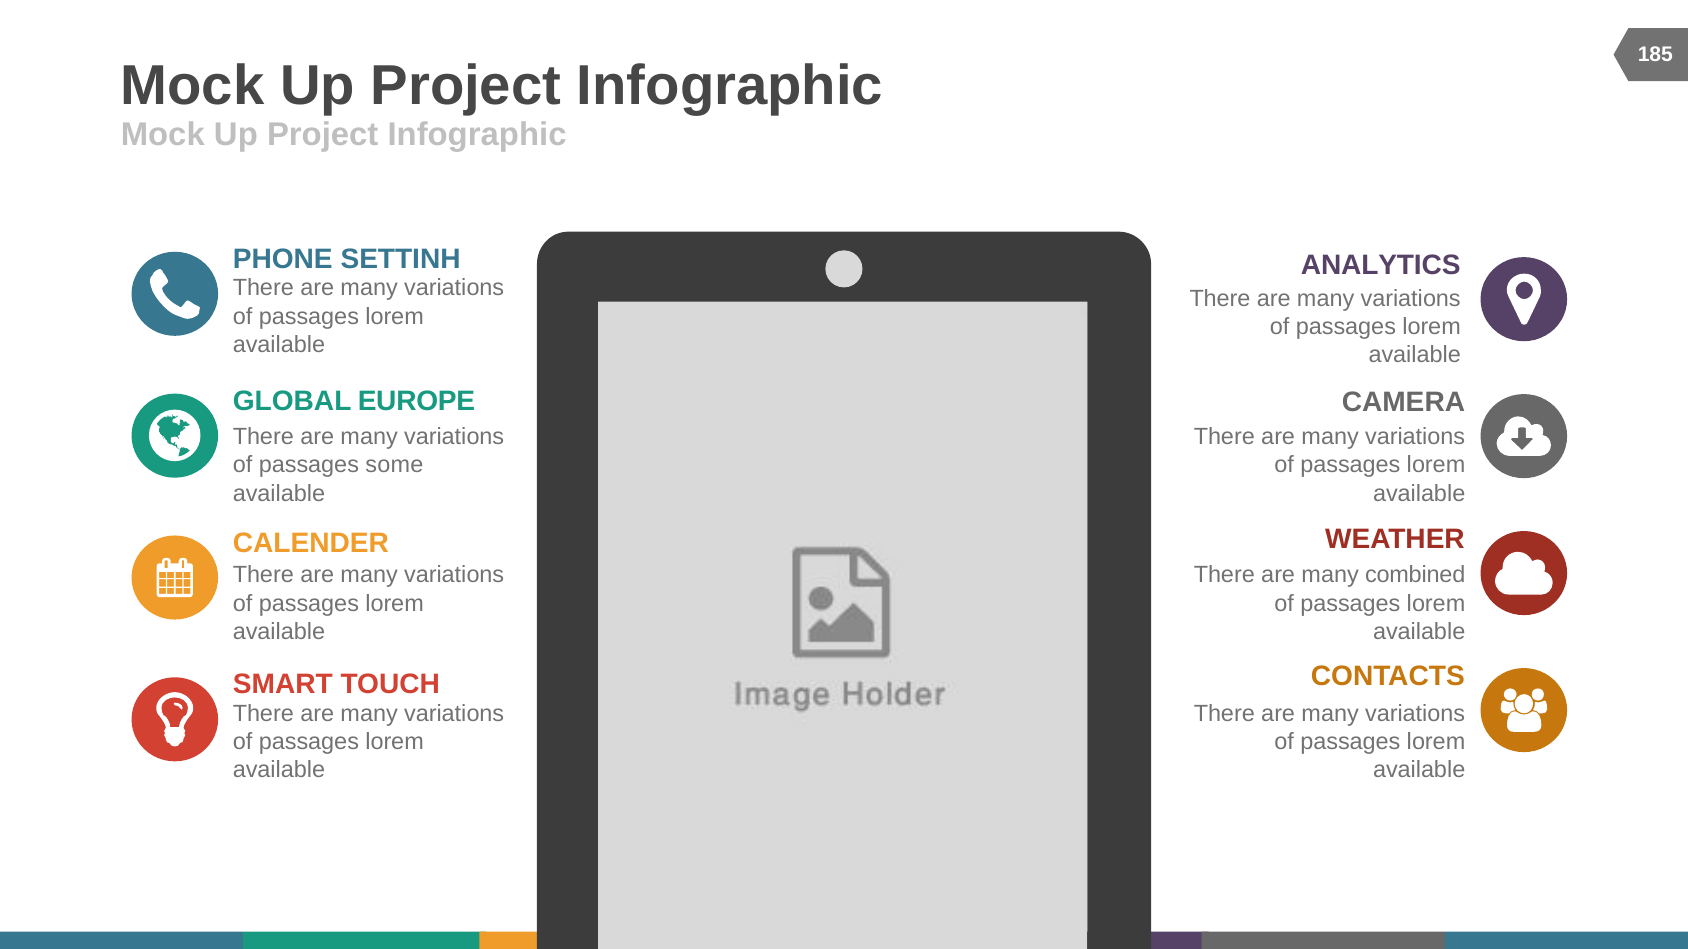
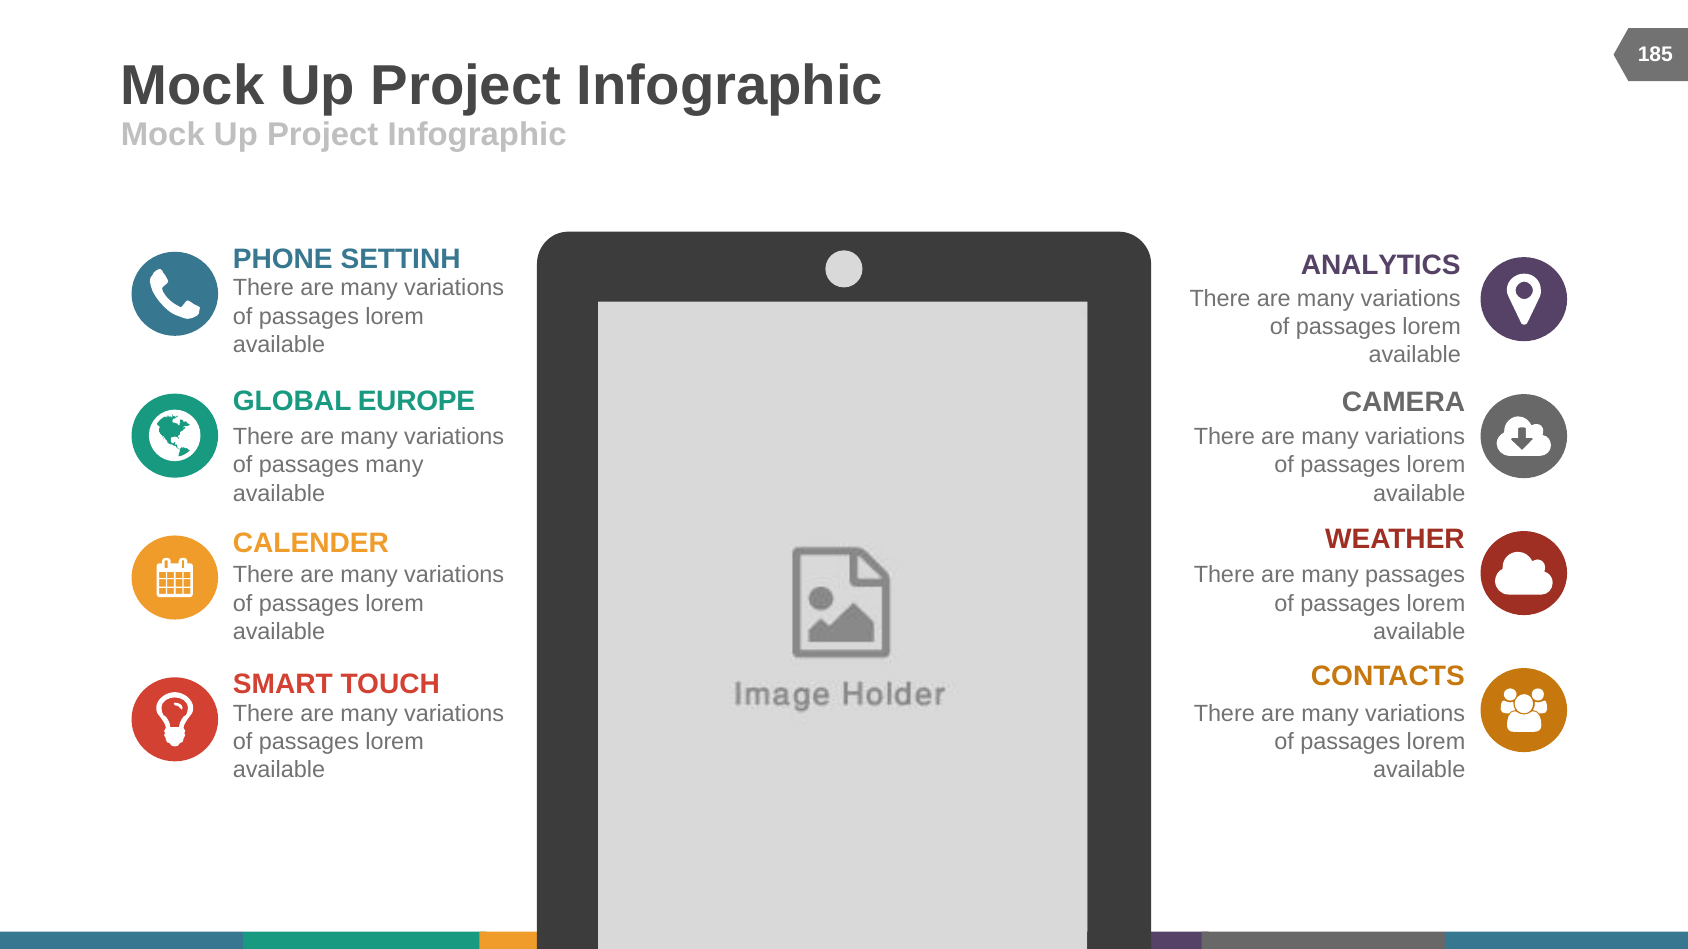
passages some: some -> many (394, 465)
many combined: combined -> passages (1415, 575)
